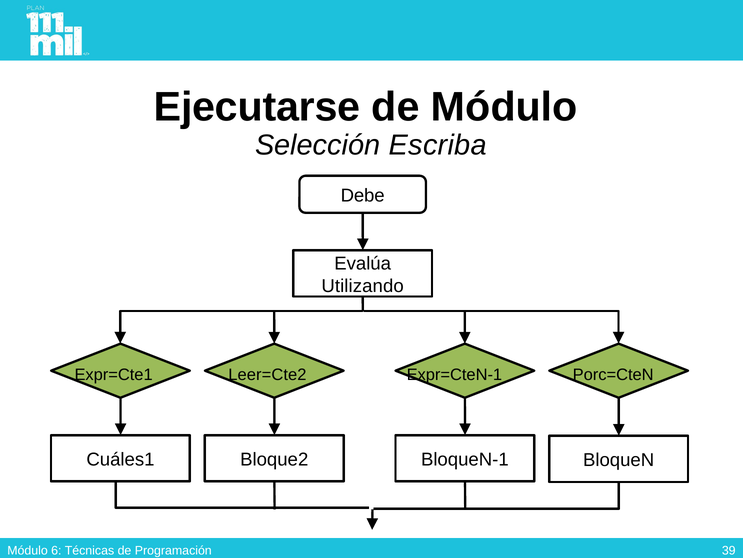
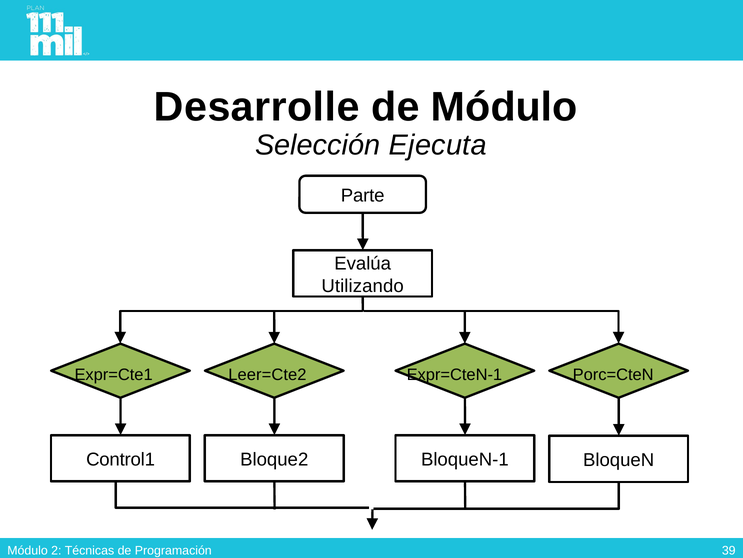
Ejecutarse: Ejecutarse -> Desarrolle (257, 107)
Escriba: Escriba -> Ejecuta (438, 145)
Debe: Debe -> Parte (363, 195)
Cuáles1: Cuáles1 -> Control1 (121, 459)
6: 6 -> 2 (56, 550)
